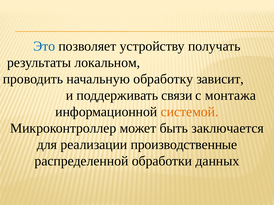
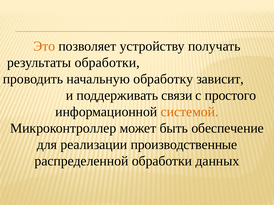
Это colour: blue -> orange (44, 46)
результаты локальном: локальном -> обработки (107, 63)
монтажа: монтажа -> простого (230, 96)
заключается: заключается -> обеспечение (228, 129)
